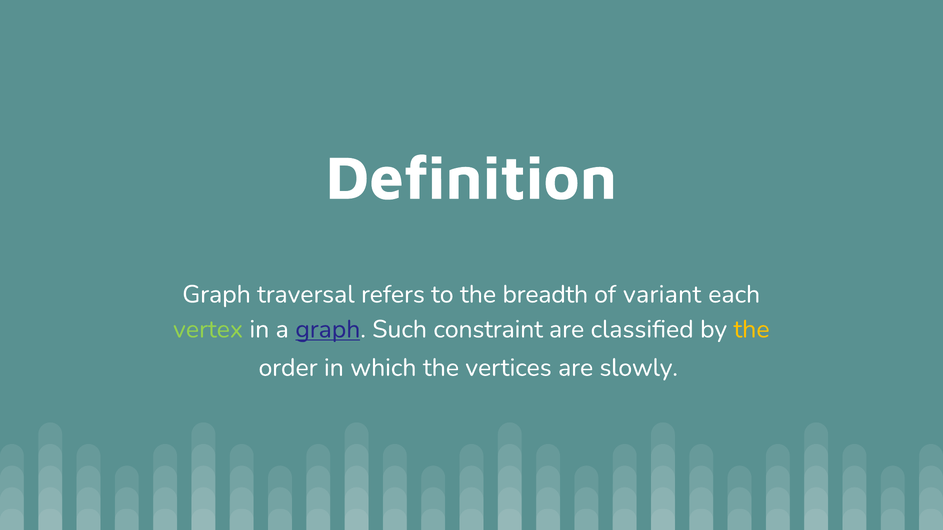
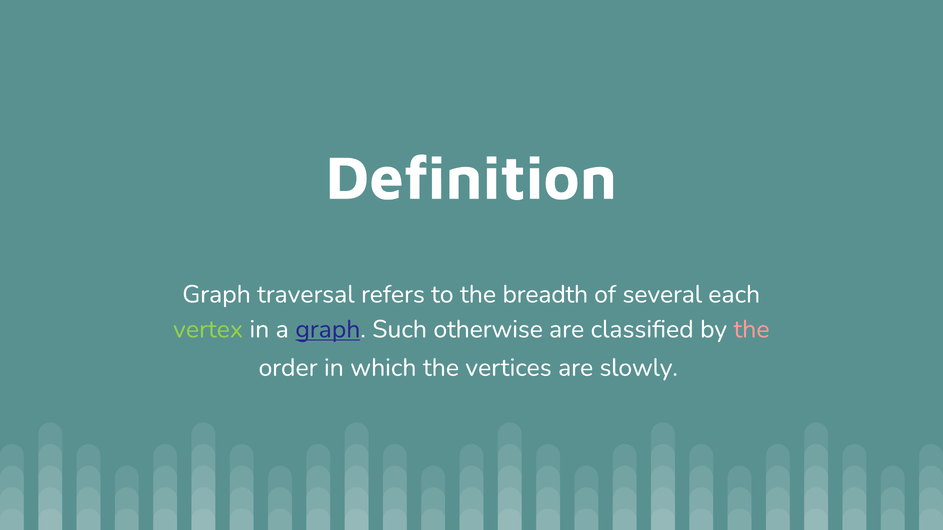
variant: variant -> several (662, 295)
constraint: constraint -> otherwise (488, 329)
the colour: yellow -> pink (752, 329)
